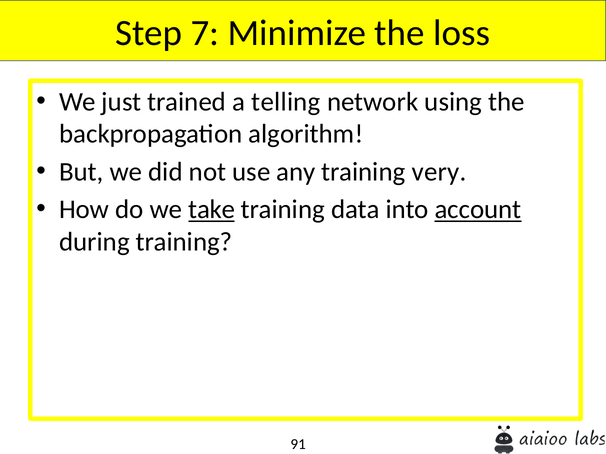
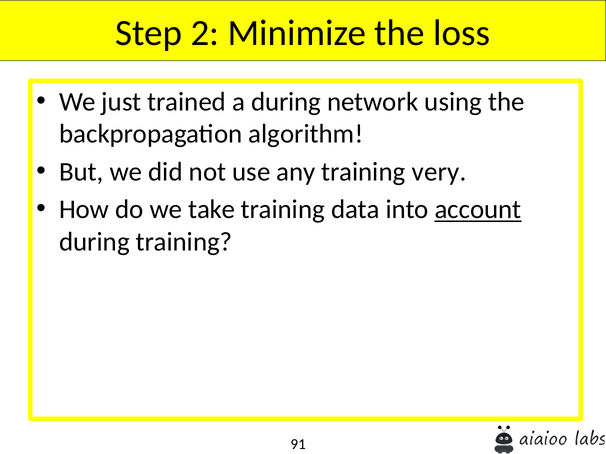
7: 7 -> 2 (205, 33)
a telling: telling -> during (286, 102)
take underline: present -> none (212, 210)
